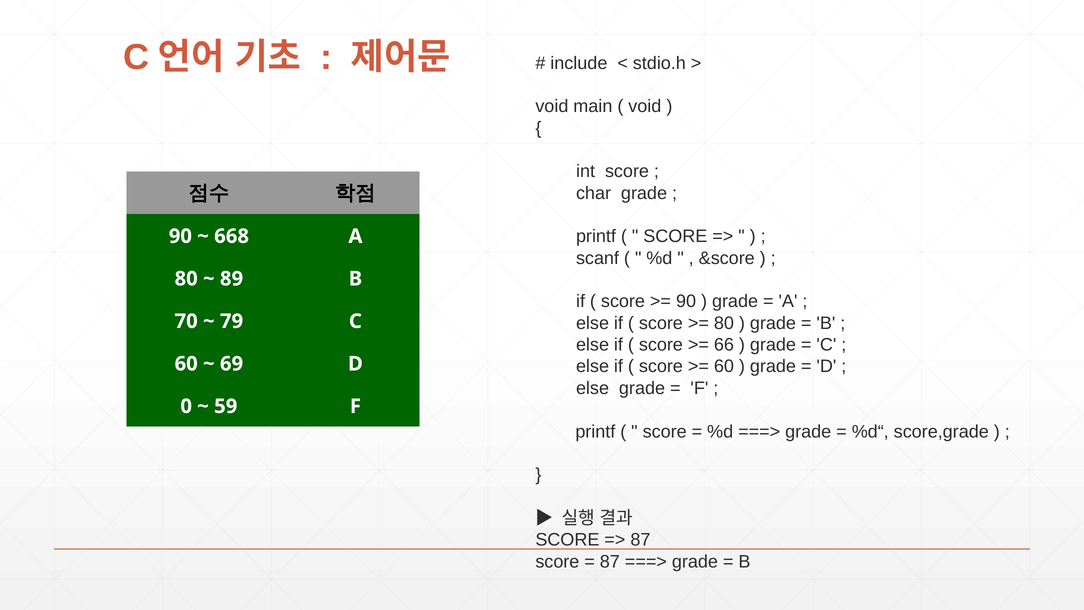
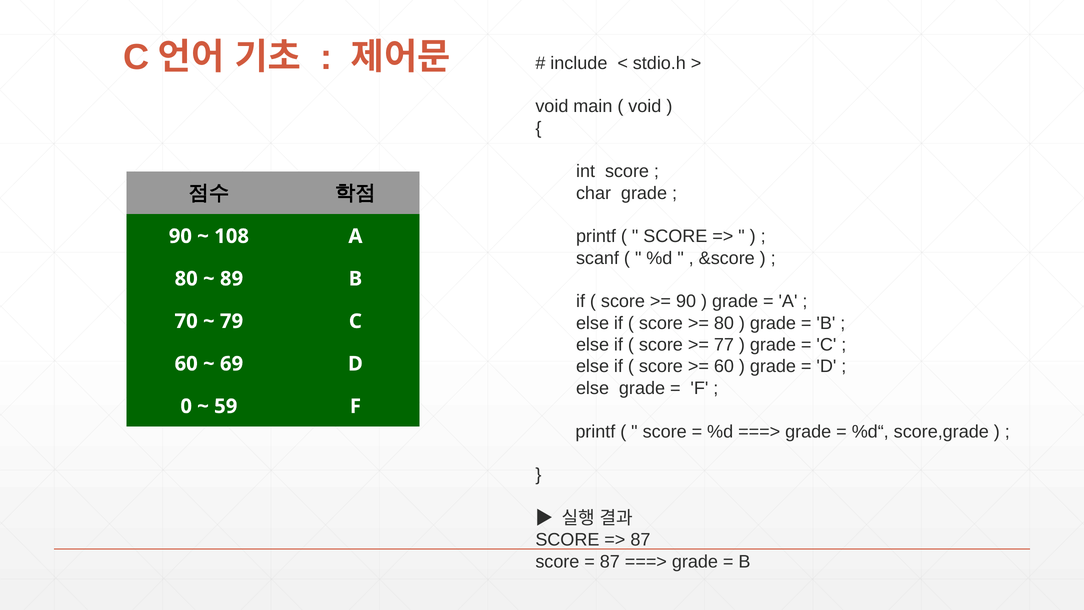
668: 668 -> 108 (232, 236)
66: 66 -> 77 (724, 345)
